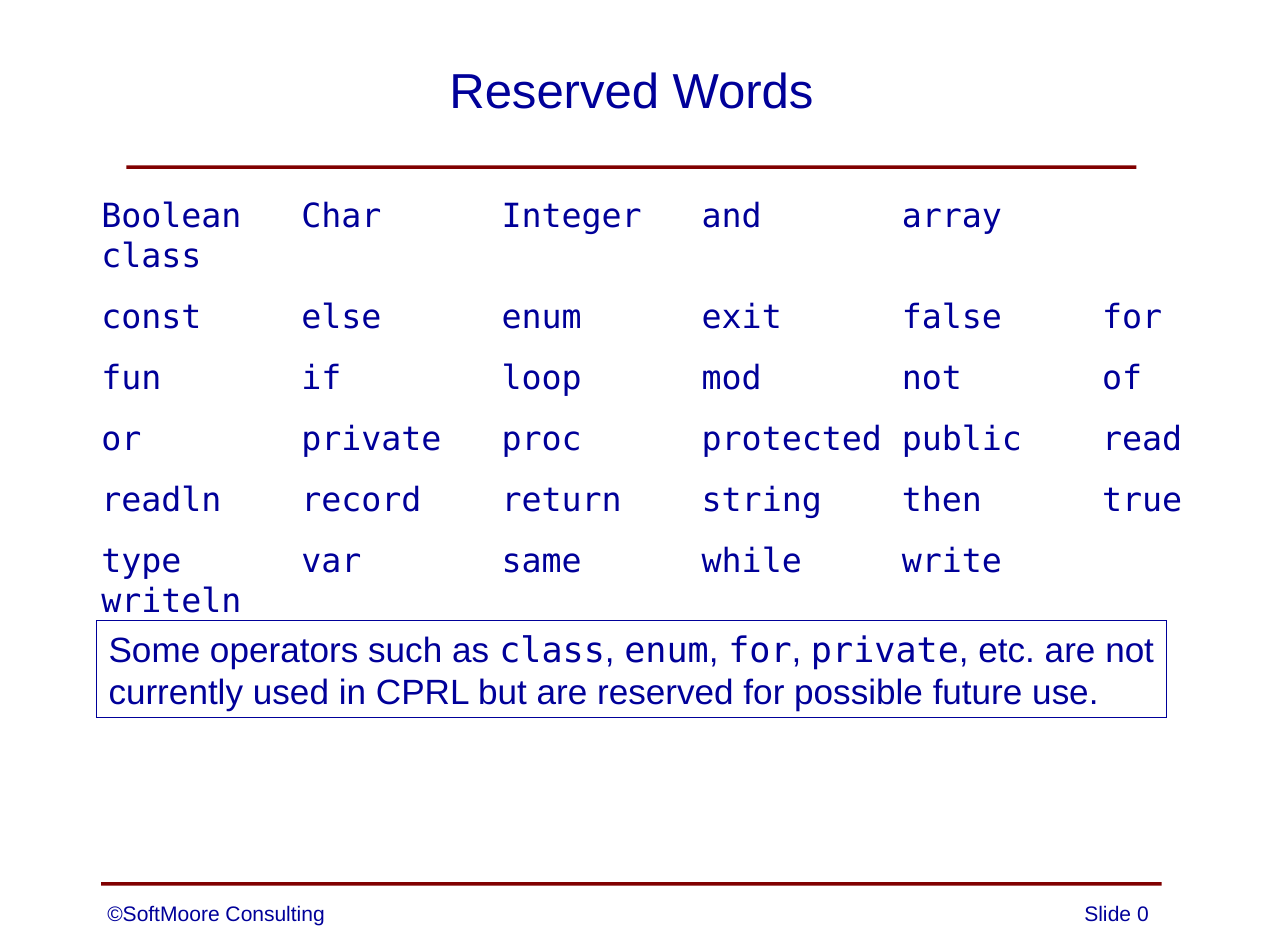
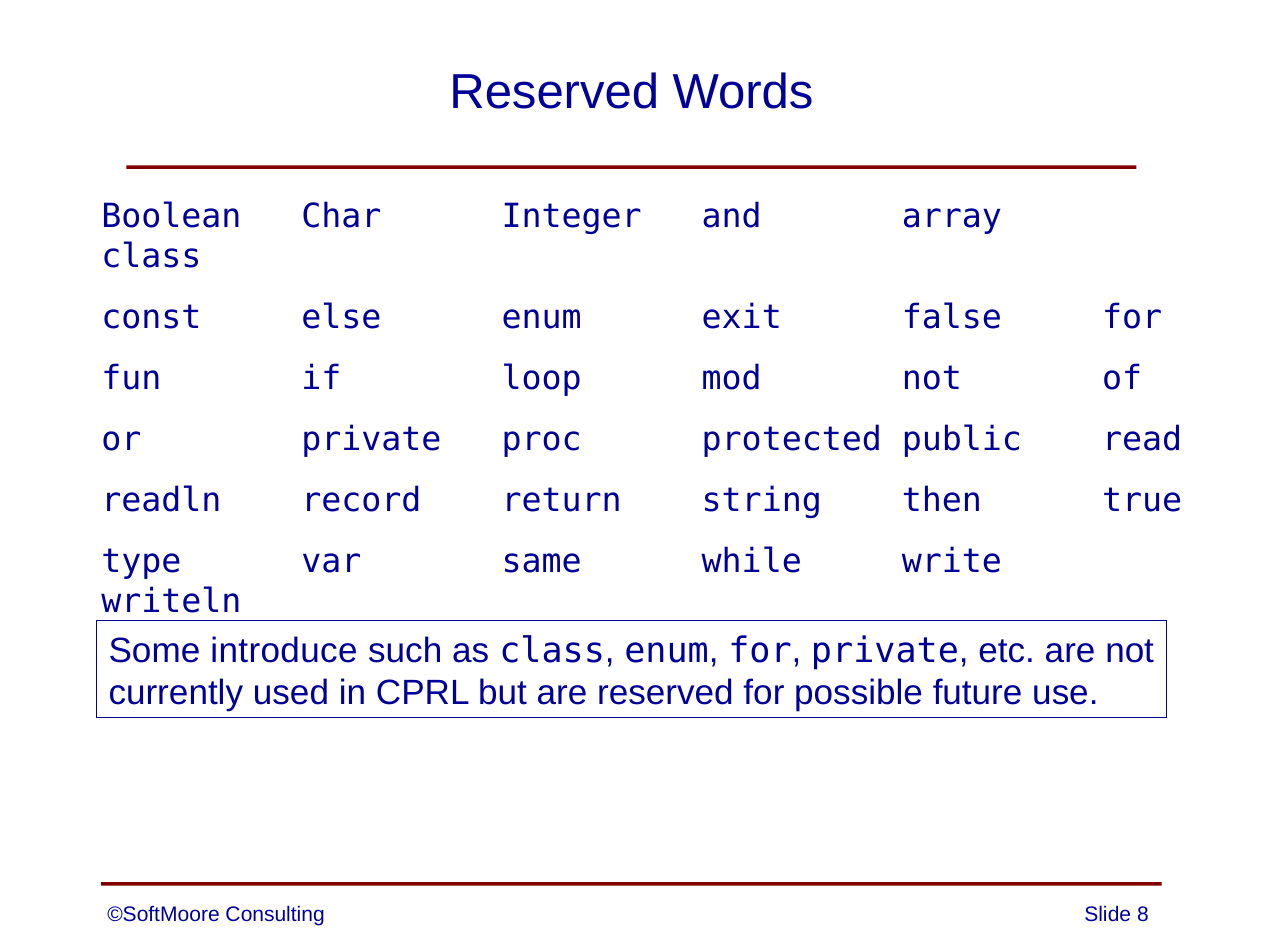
operators: operators -> introduce (284, 651)
0: 0 -> 8 (1143, 915)
